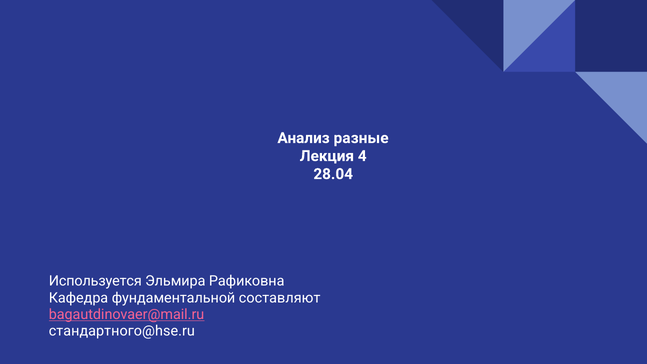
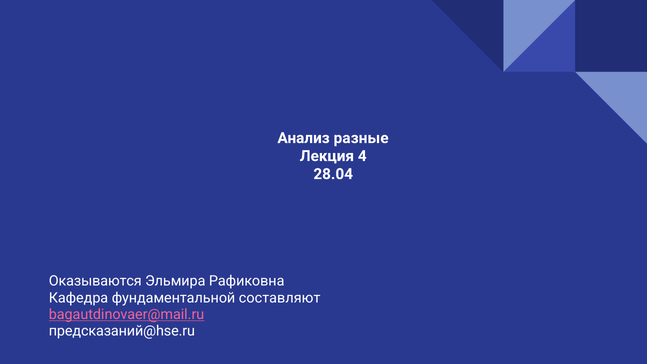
Используется: Используется -> Оказываются (95, 281)
стандартного@hse.ru: стандартного@hse.ru -> предсказаний@hse.ru (122, 331)
